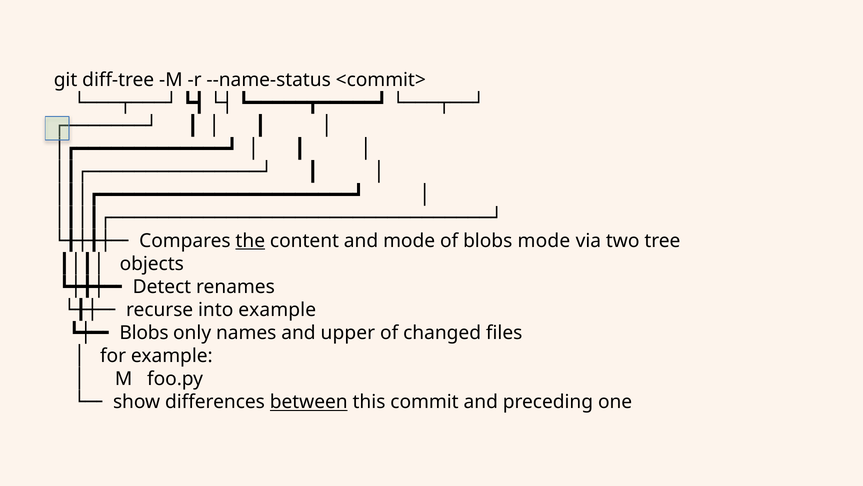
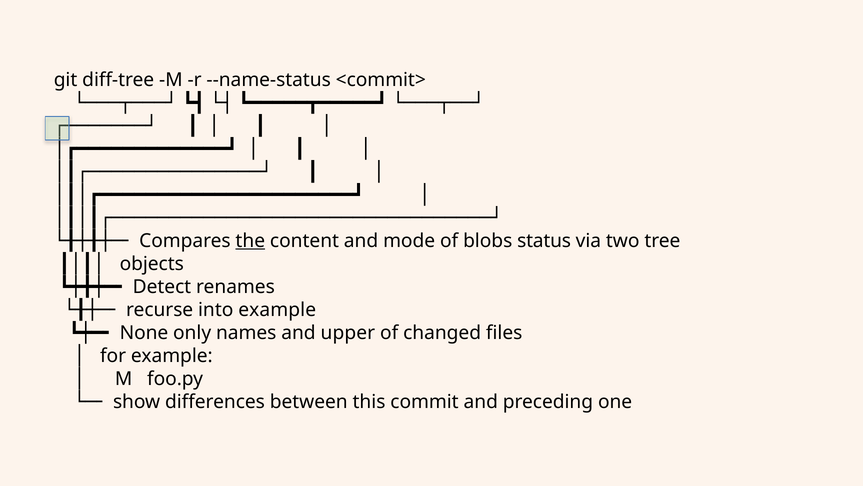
blobs mode: mode -> status (544, 241)
Blobs: Blobs -> None (144, 333)
between underline: present -> none (309, 402)
